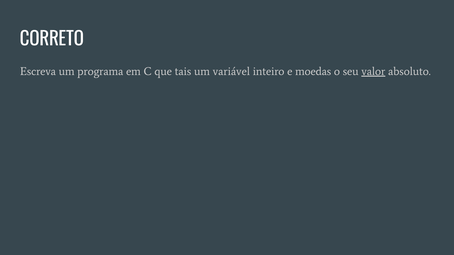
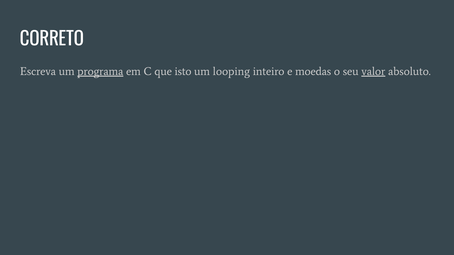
programa underline: none -> present (100, 71)
tais: tais -> isto (183, 71)
variável: variável -> looping (231, 71)
